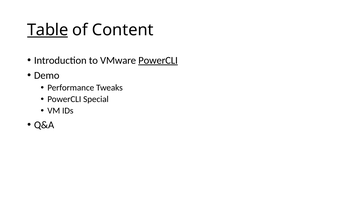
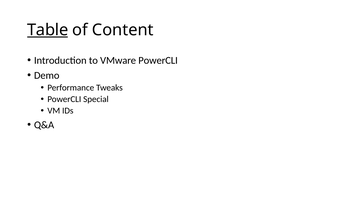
PowerCLI underline: present -> none (158, 61)
